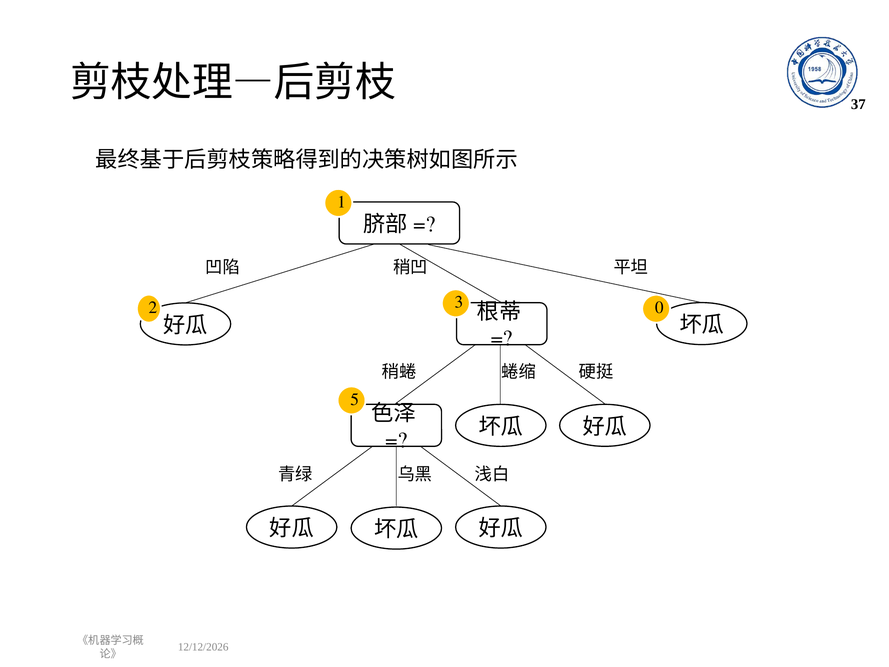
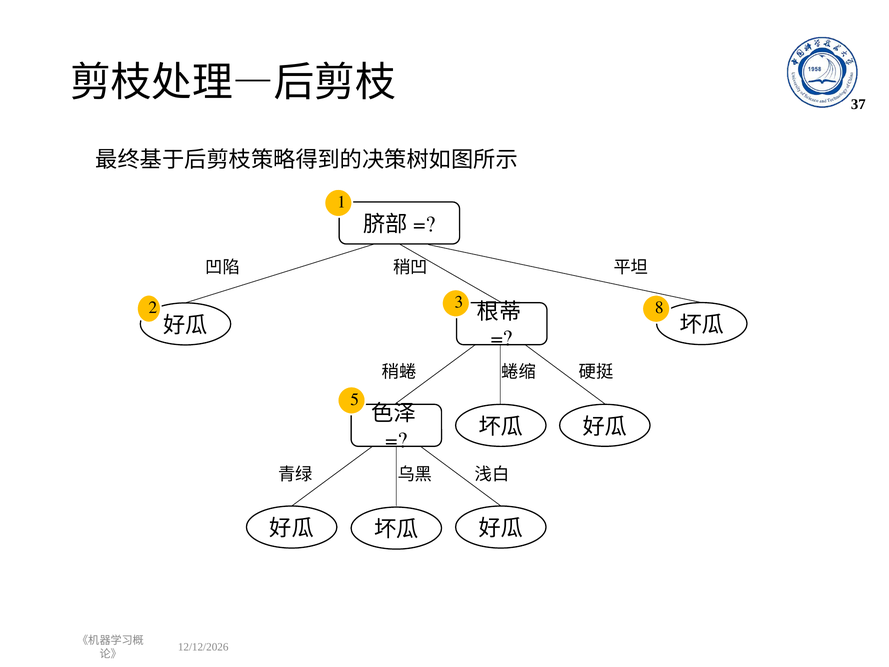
0: 0 -> 8 (659, 308)
